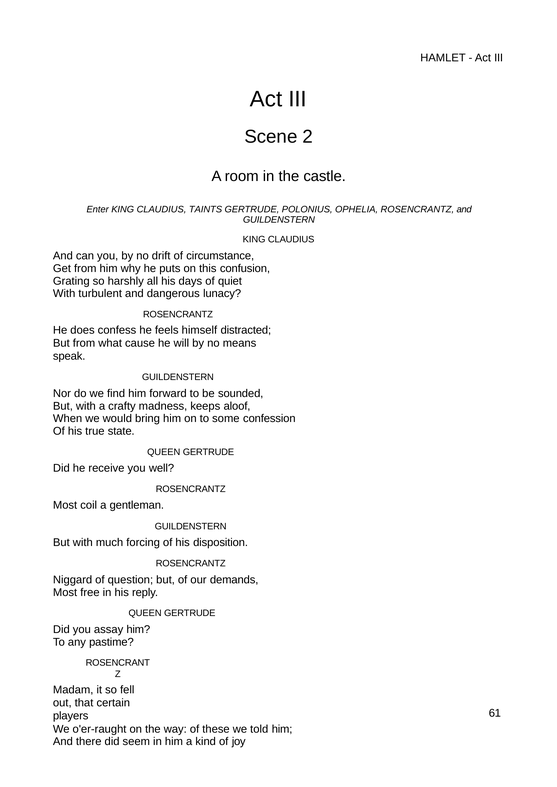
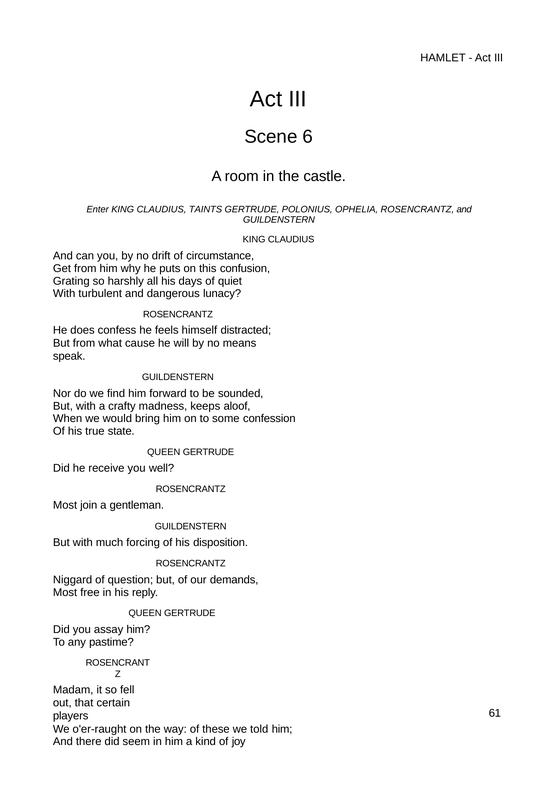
2: 2 -> 6 (308, 137)
coil: coil -> join (89, 506)
